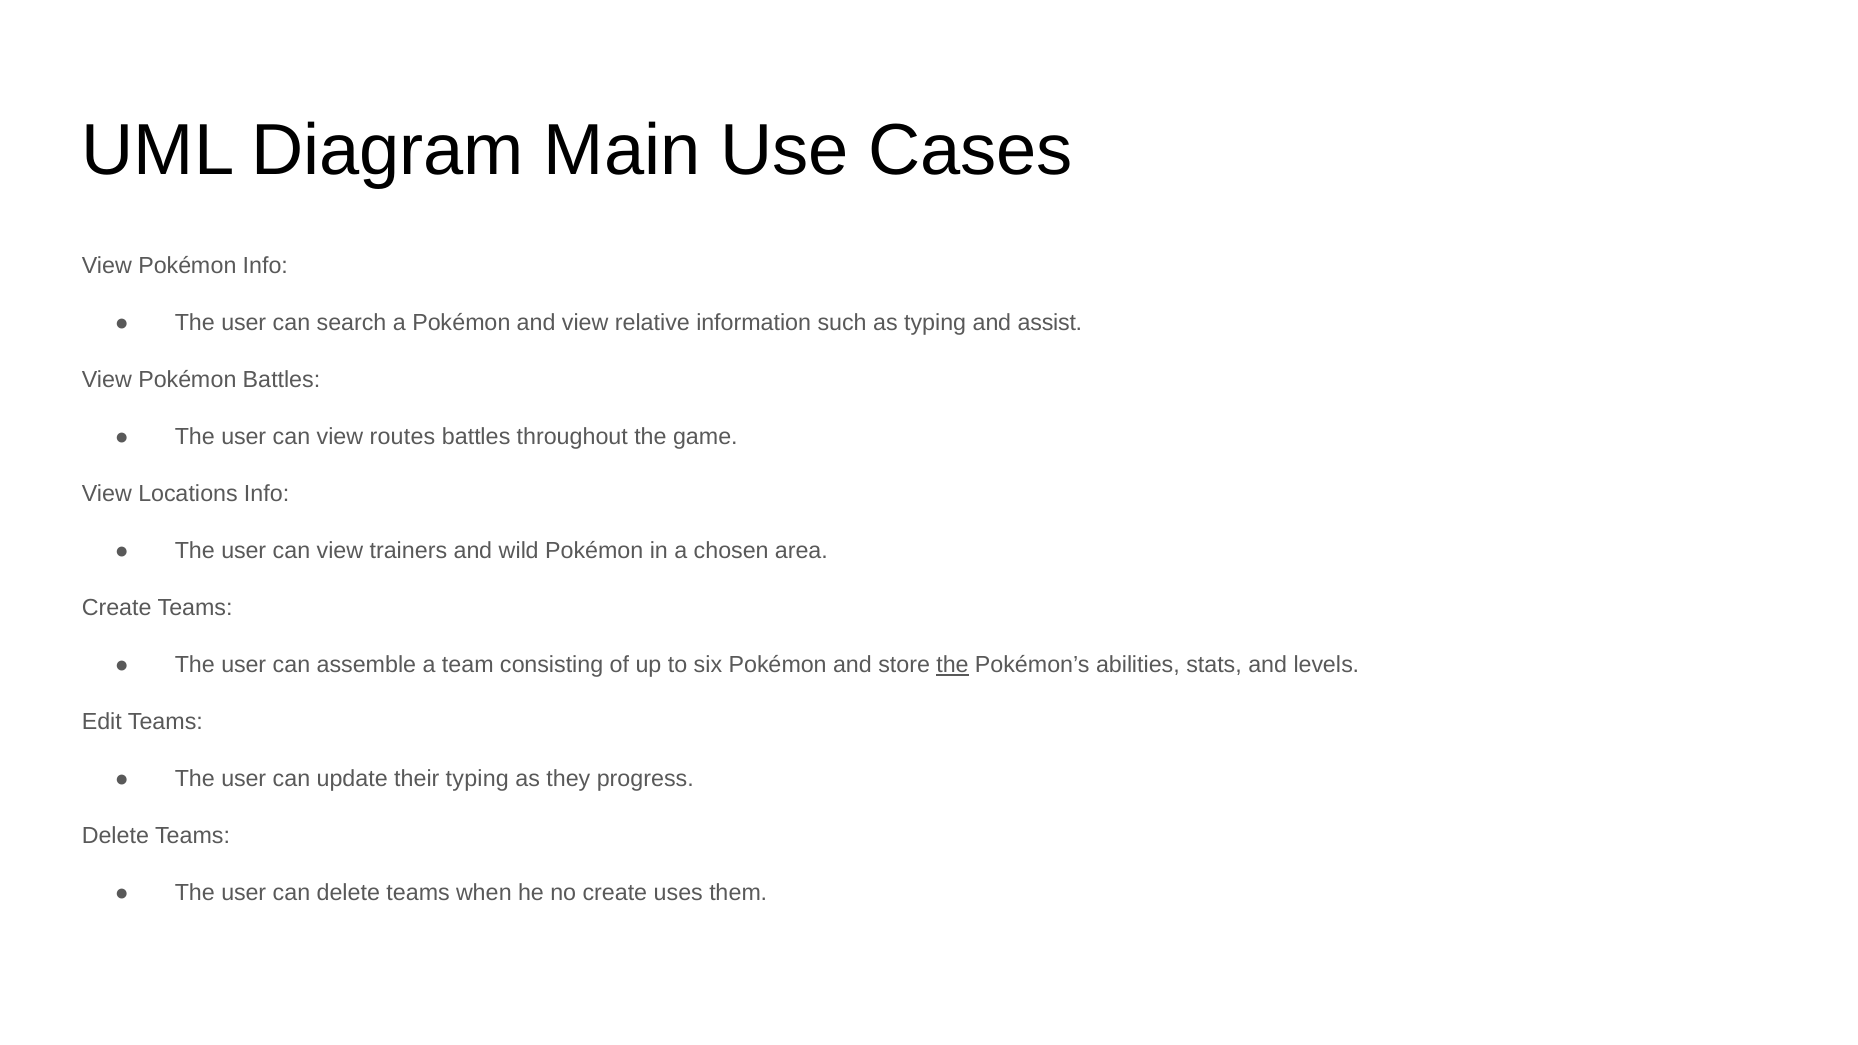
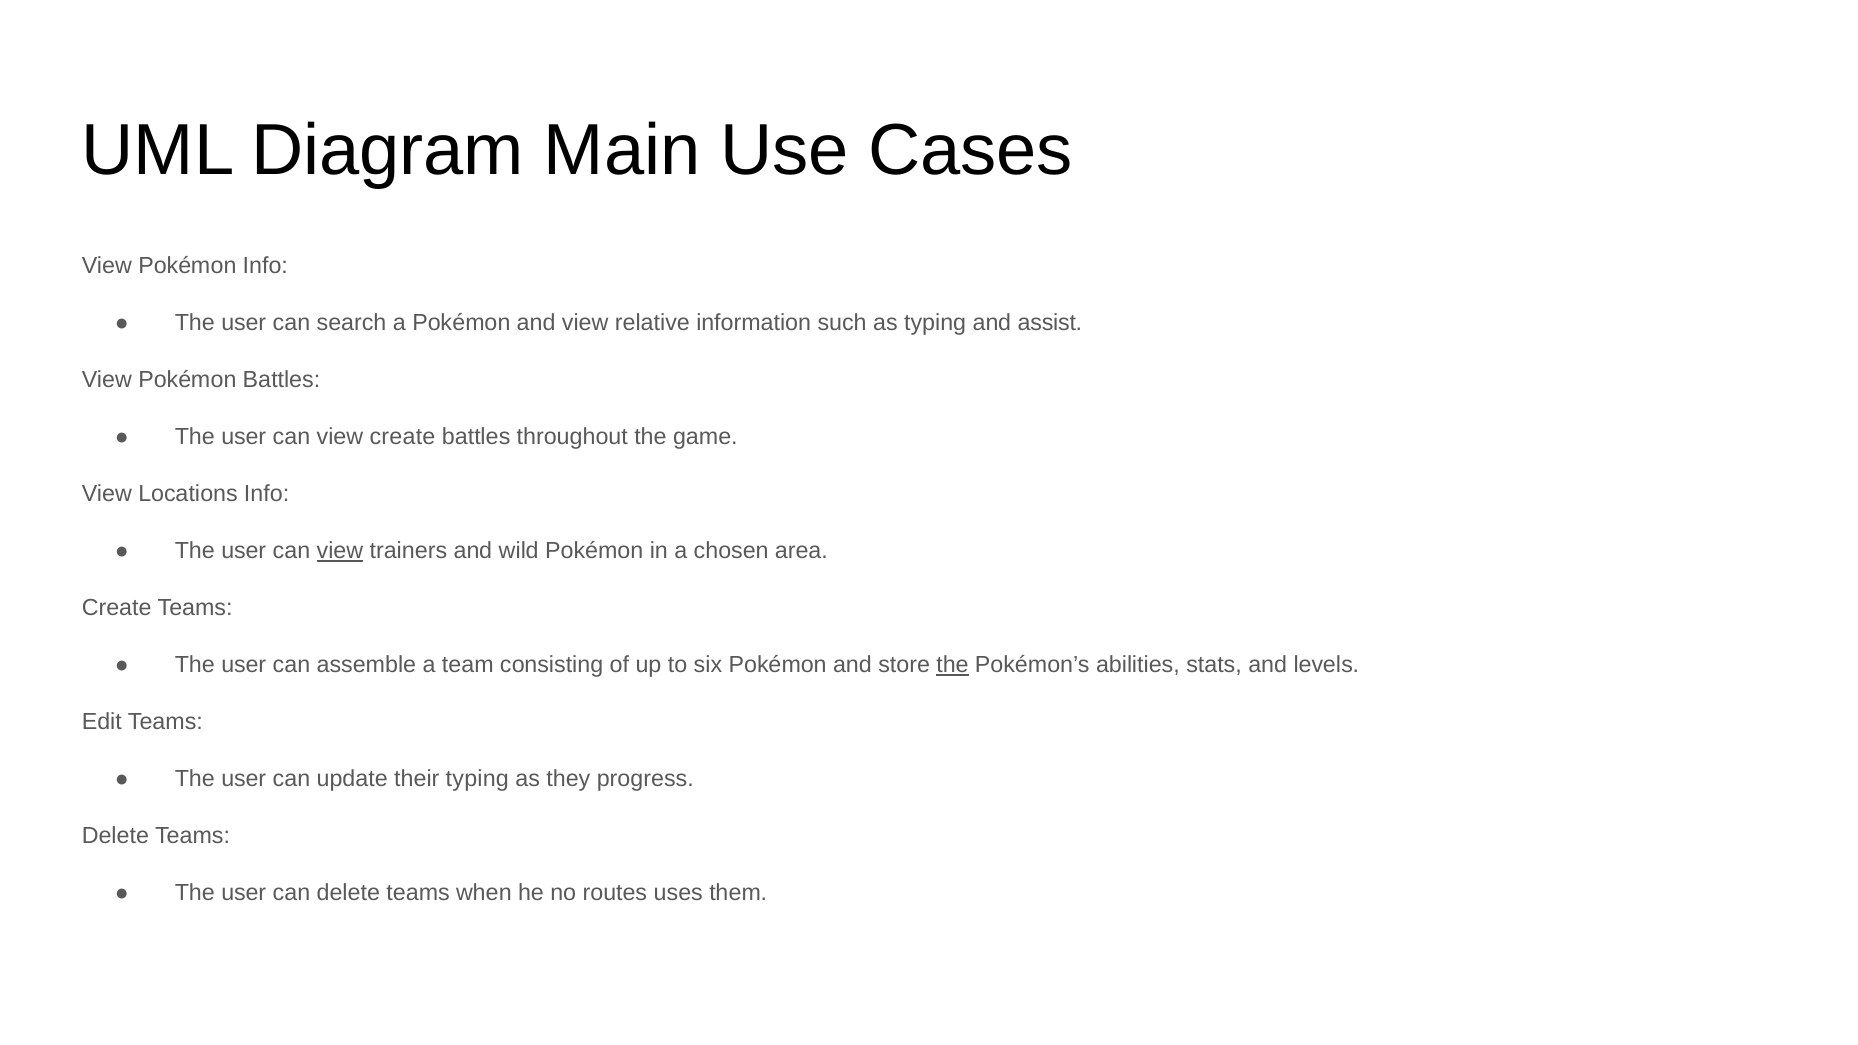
view routes: routes -> create (402, 437)
view underline: none -> present (340, 551)
no create: create -> routes (615, 893)
